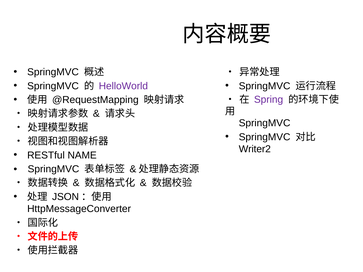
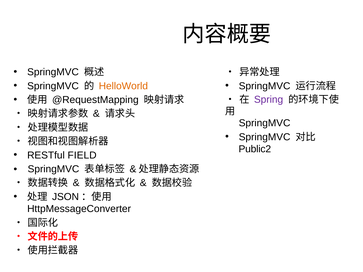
HelloWorld colour: purple -> orange (123, 86)
Writer2: Writer2 -> Public2 (255, 149)
NAME: NAME -> FIELD (82, 155)
